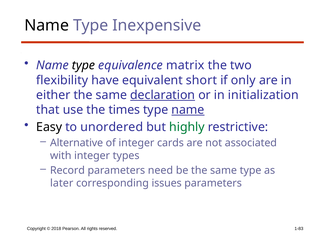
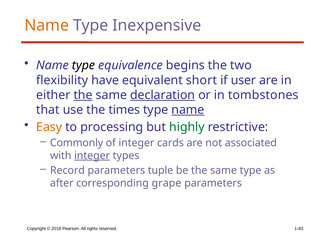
Name colour: black -> orange (47, 25)
matrix: matrix -> begins (185, 65)
only: only -> user (243, 80)
the underline: none -> present (83, 95)
initialization: initialization -> tombstones (263, 95)
Easy colour: black -> orange (49, 127)
unordered: unordered -> processing (112, 127)
Alternative: Alternative -> Commonly (77, 143)
integer underline: none -> present (92, 155)
need: need -> tuple (161, 170)
later: later -> after (62, 183)
issues: issues -> grape (167, 183)
